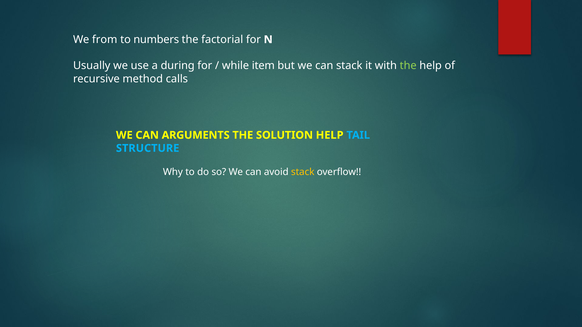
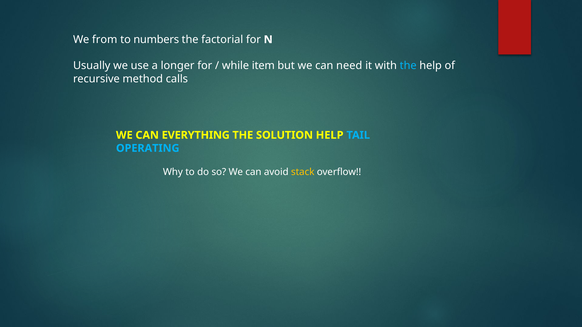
during: during -> longer (178, 66)
can stack: stack -> need (349, 66)
the colour: light green -> light blue (408, 66)
ARGUMENTS: ARGUMENTS -> EVERYTHING (196, 135)
STRUCTURE: STRUCTURE -> OPERATING (148, 148)
